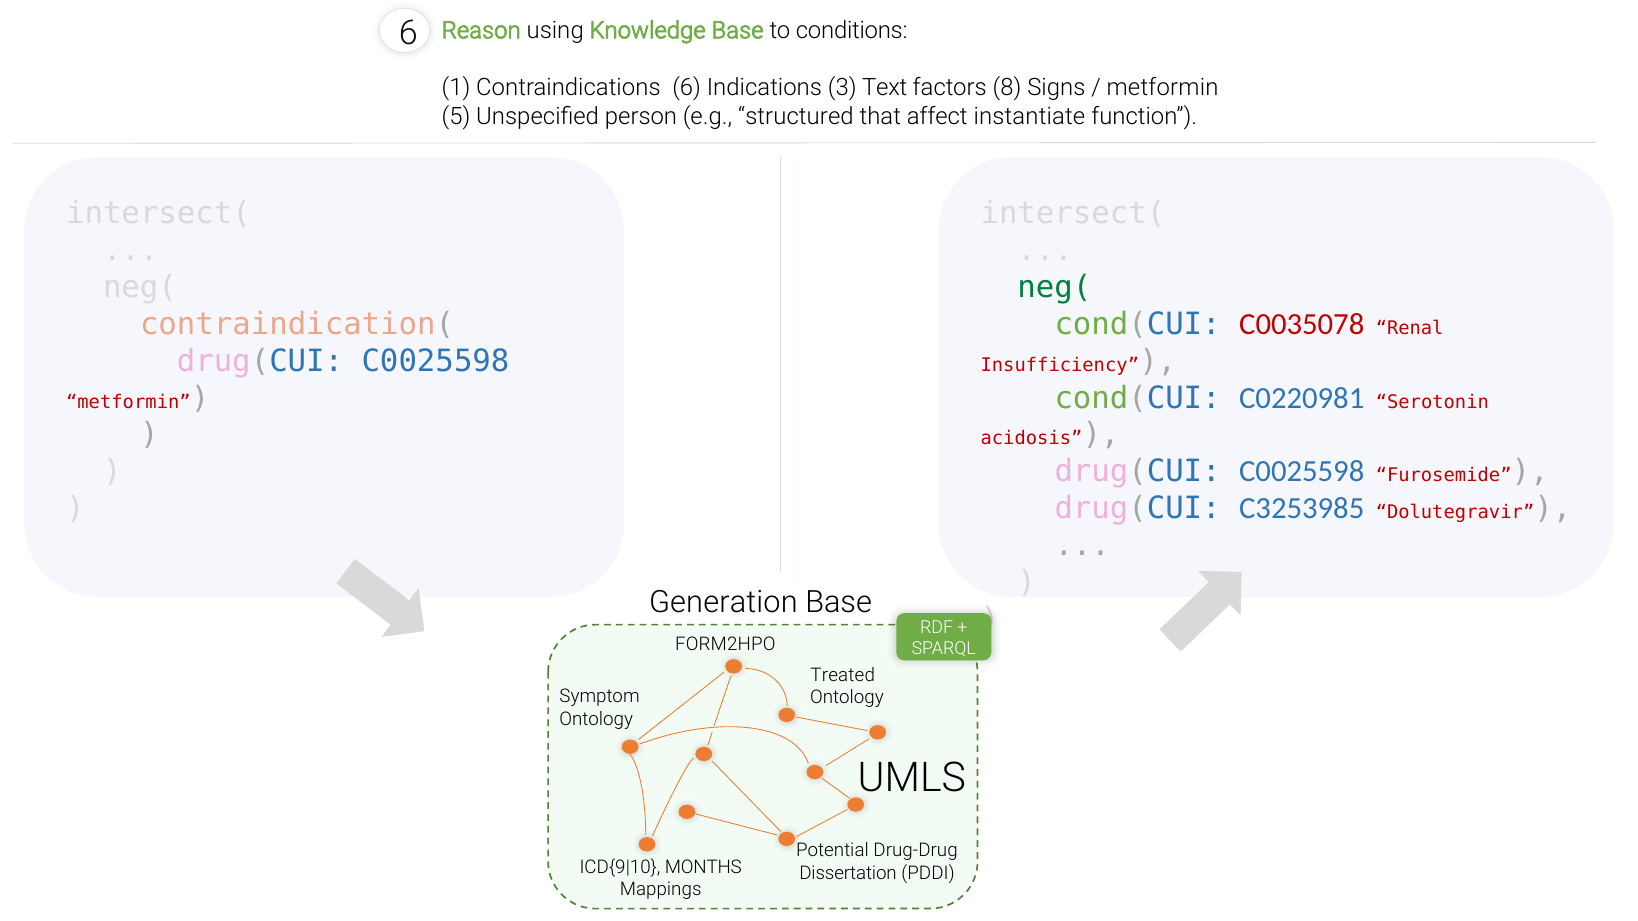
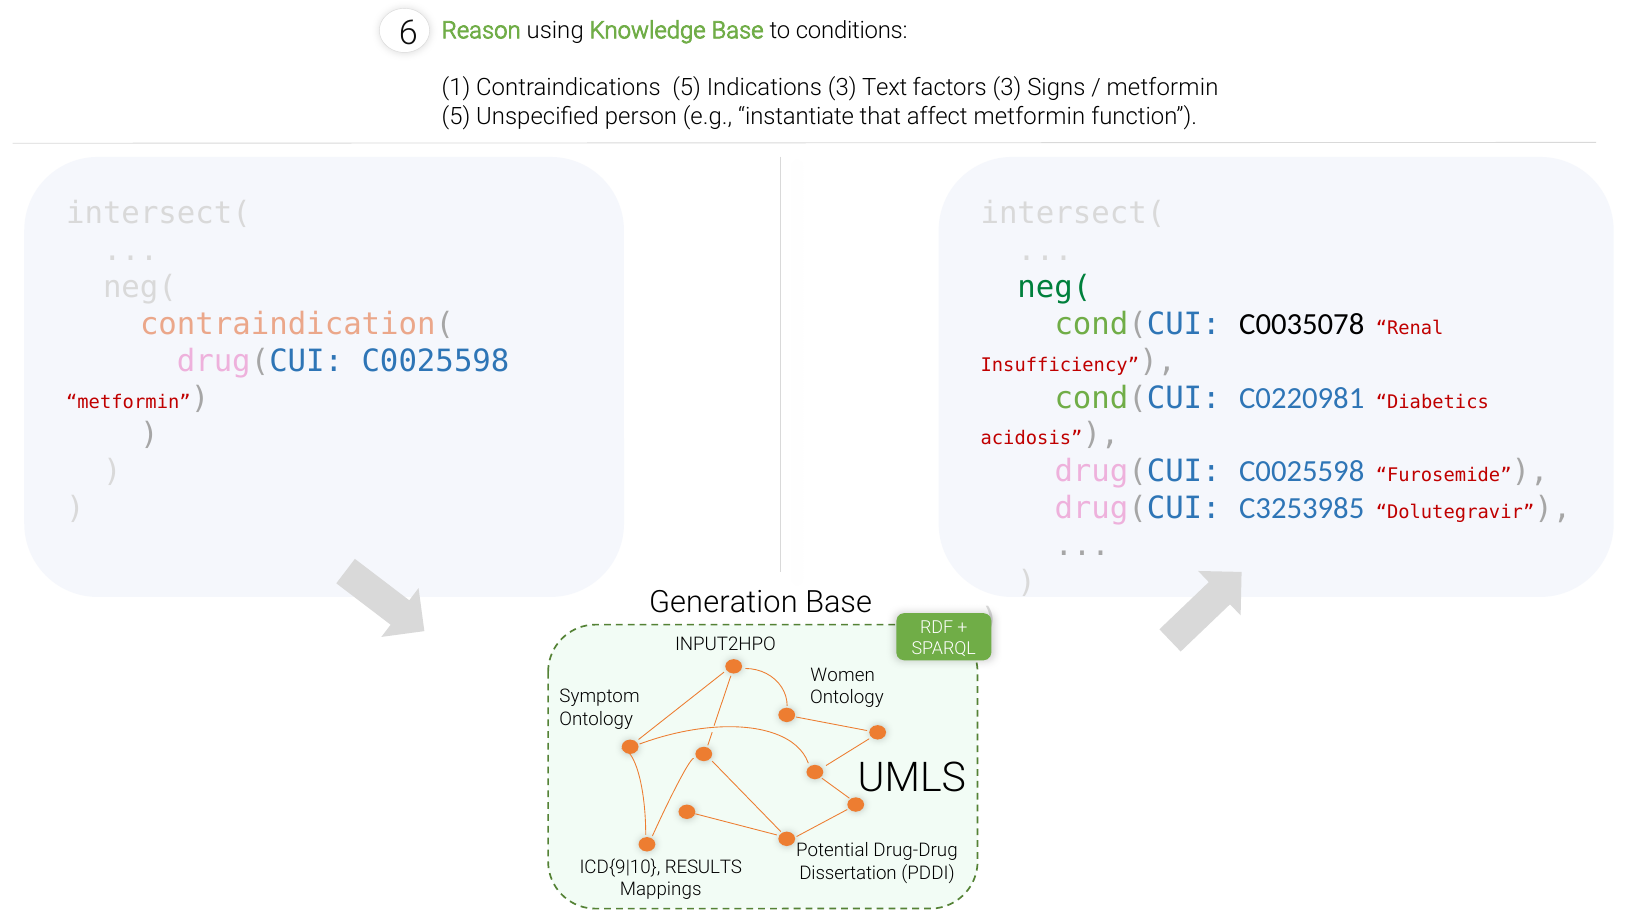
Contraindications 6: 6 -> 5 (687, 88)
factors 8: 8 -> 3 (1007, 88)
structured: structured -> instantiate (796, 116)
affect instantiate: instantiate -> metformin (1029, 116)
C0035078 colour: red -> black (1302, 324)
Serotonin: Serotonin -> Diabetics (1432, 402)
FORM2HPO: FORM2HPO -> INPUT2HPO (725, 644)
Treated: Treated -> Women (843, 675)
MONTHS: MONTHS -> RESULTS (703, 867)
